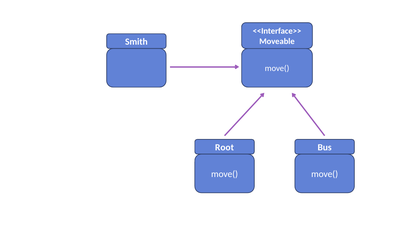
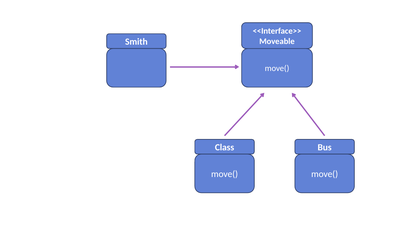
Root: Root -> Class (225, 147)
